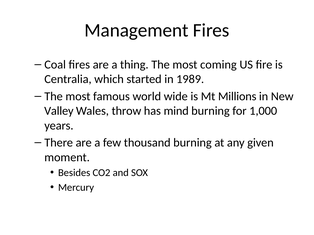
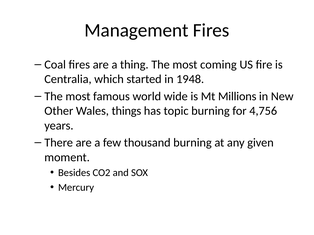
1989: 1989 -> 1948 (190, 79)
Valley: Valley -> Other (59, 111)
throw: throw -> things (126, 111)
mind: mind -> topic (176, 111)
1,000: 1,000 -> 4,756 (263, 111)
